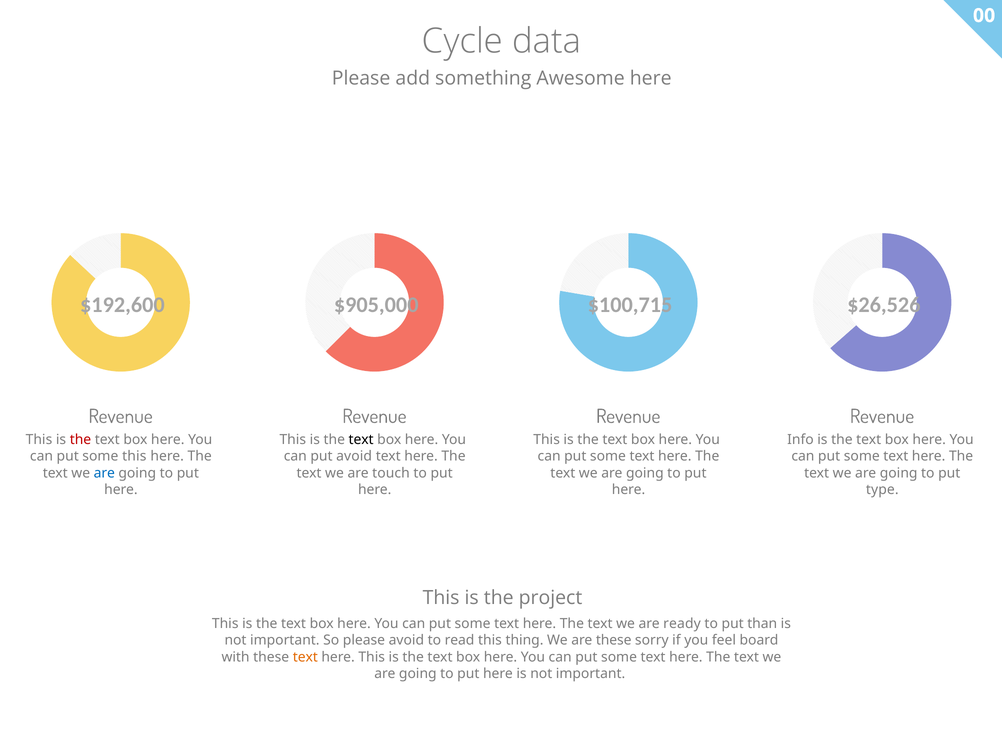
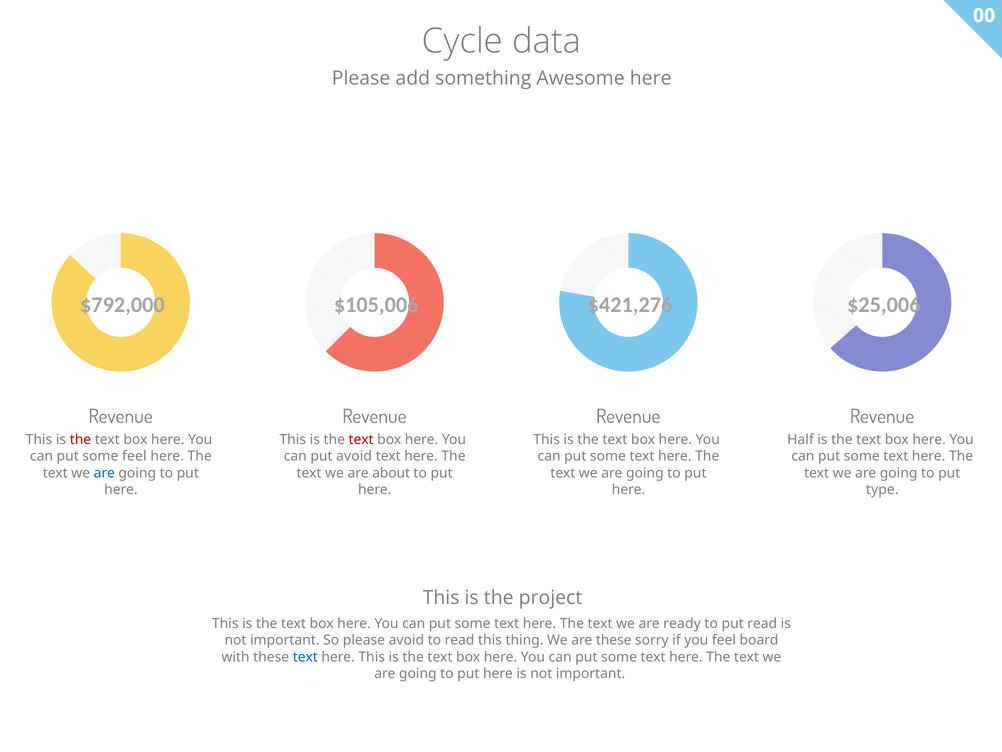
$192,600: $192,600 -> $792,000 (122, 305)
$905,000: $905,000 -> $105,006 (376, 305)
$100,715: $100,715 -> $421,276 (630, 305)
$26,526: $26,526 -> $25,006 (884, 305)
text colour: black -> red (361, 439)
Info: Info -> Half (800, 439)
some this: this -> feel (134, 456)
touch: touch -> about (391, 473)
put than: than -> read (762, 623)
text colour: orange -> blue (305, 657)
